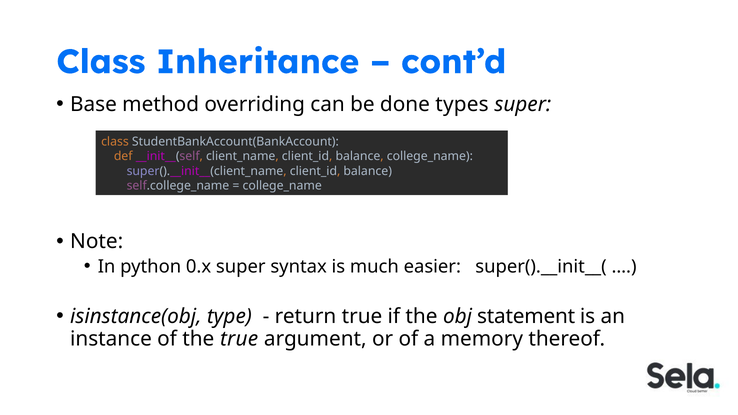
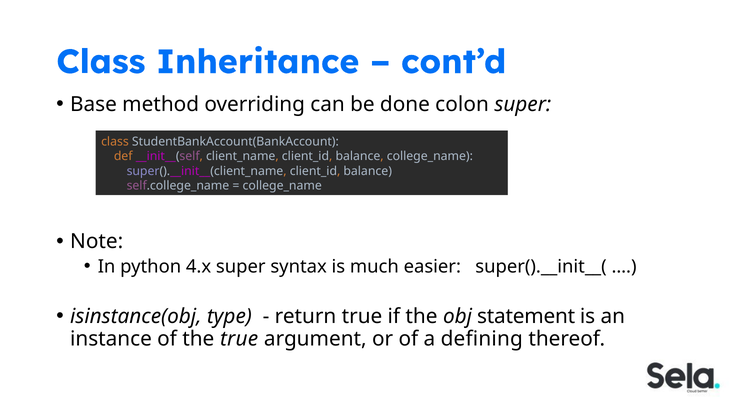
types: types -> colon (462, 104)
0.x: 0.x -> 4.x (199, 267)
memory: memory -> defining (482, 339)
